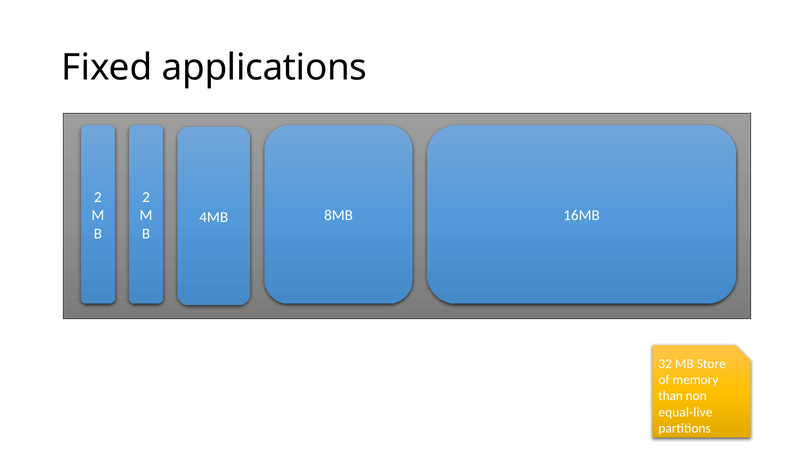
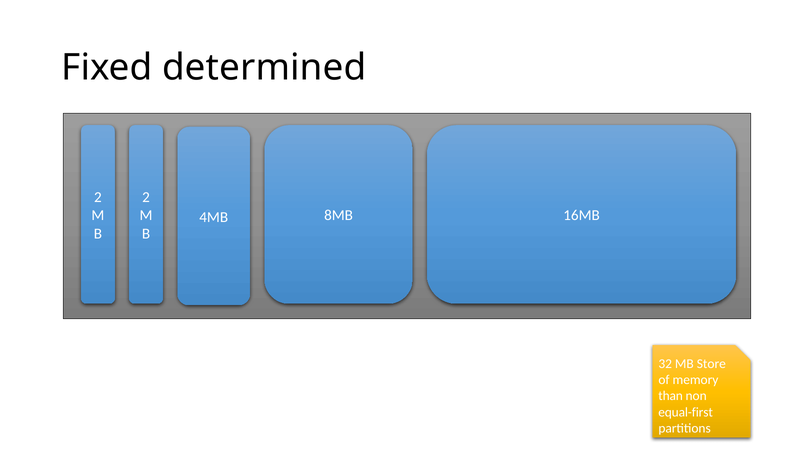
applications: applications -> determined (264, 68)
equal-live: equal-live -> equal-first (686, 412)
